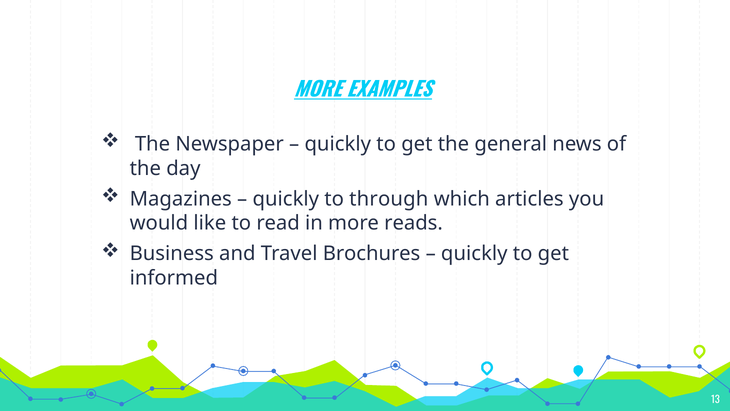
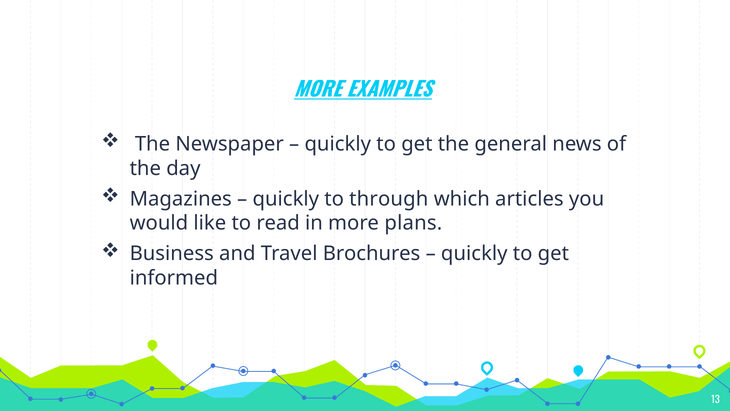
reads: reads -> plans (413, 223)
